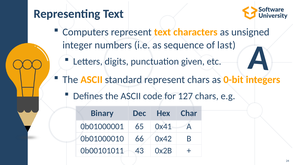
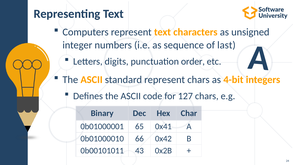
given: given -> order (193, 61)
0-bit: 0-bit -> 4-bit (233, 80)
